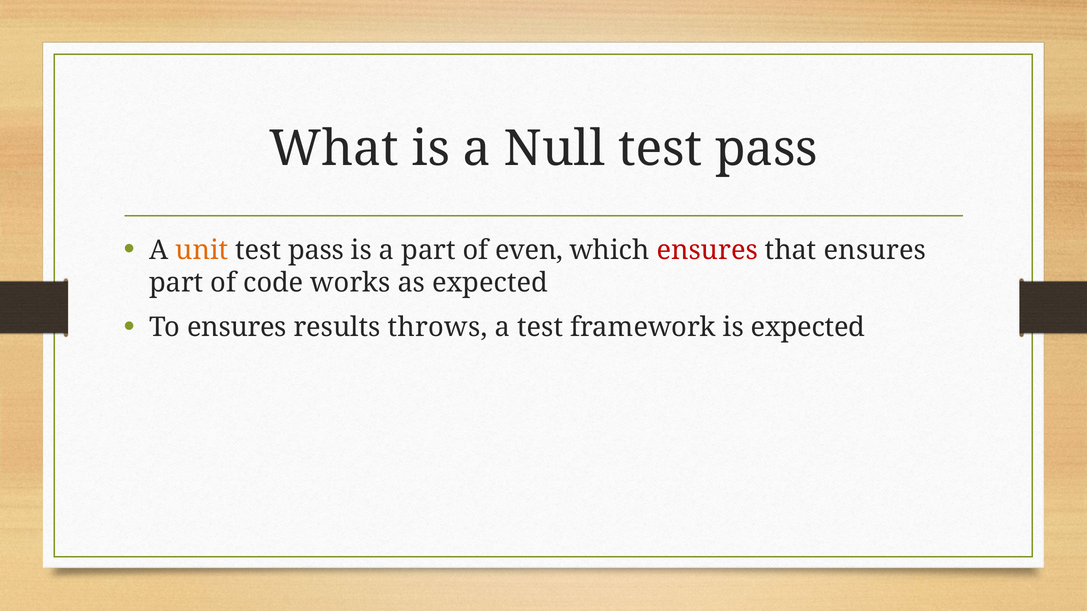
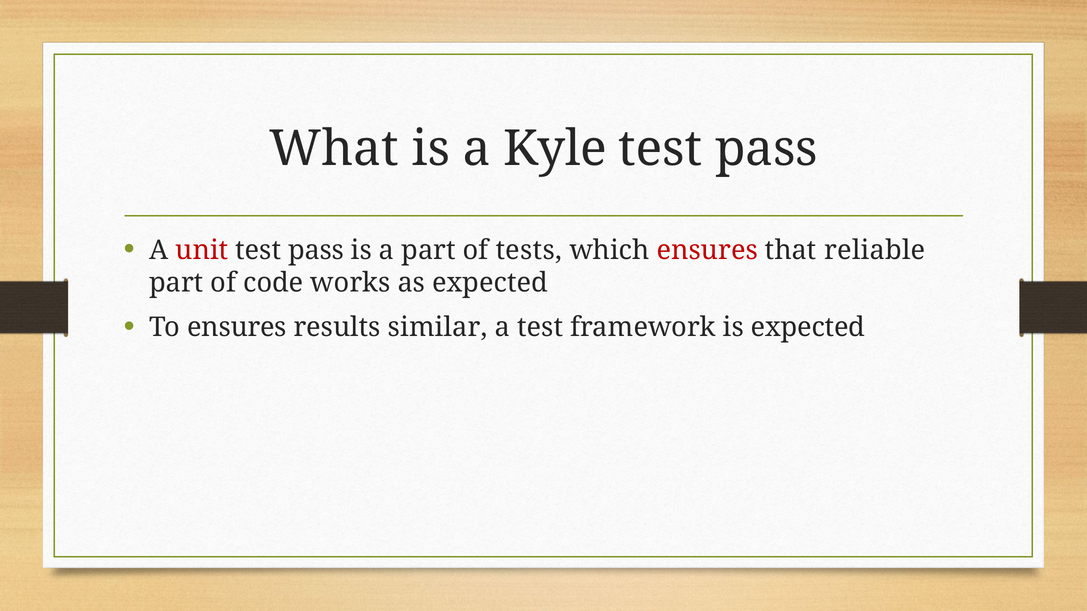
Null: Null -> Kyle (555, 149)
unit colour: orange -> red (202, 250)
even: even -> tests (529, 250)
that ensures: ensures -> reliable (875, 250)
throws: throws -> similar (438, 328)
